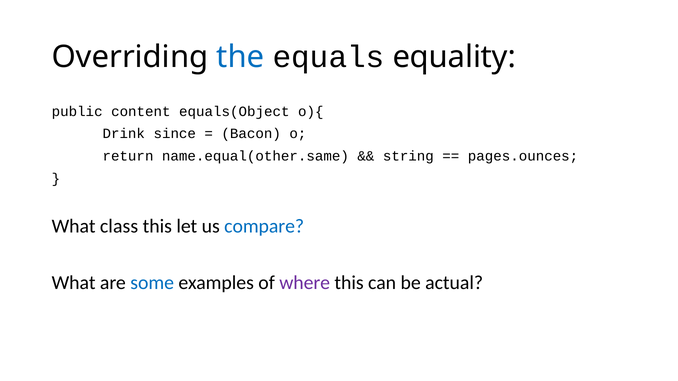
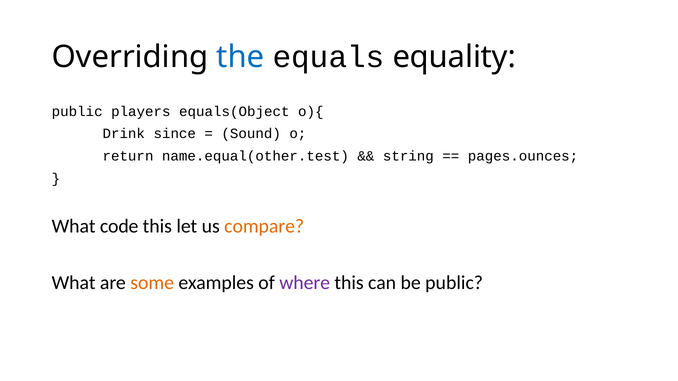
content: content -> players (141, 112)
Bacon: Bacon -> Sound (251, 134)
name.equal(other.same: name.equal(other.same -> name.equal(other.test (255, 156)
class: class -> code (119, 226)
compare colour: blue -> orange (264, 226)
some colour: blue -> orange (152, 283)
be actual: actual -> public (454, 283)
